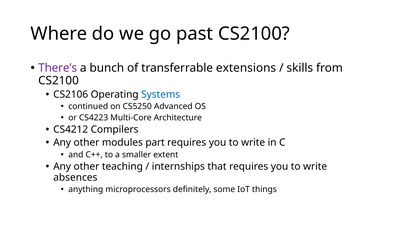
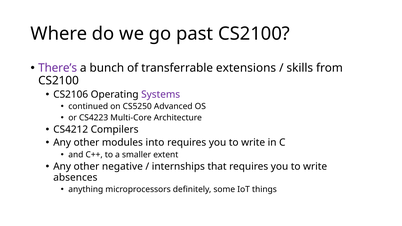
Systems colour: blue -> purple (161, 94)
part: part -> into (155, 143)
teaching: teaching -> negative (122, 167)
